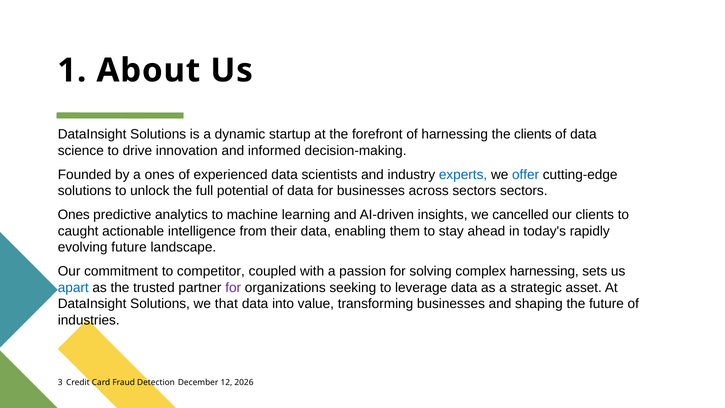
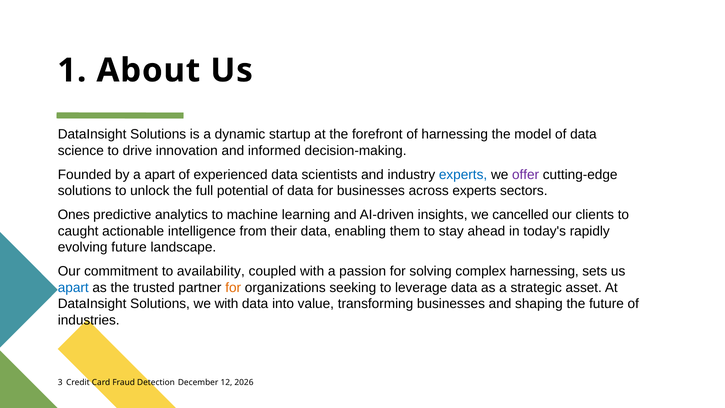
the clients: clients -> model (533, 134)
a ones: ones -> apart (160, 174)
offer colour: blue -> purple (526, 174)
across sectors: sectors -> experts (474, 191)
competitor: competitor -> availability (211, 271)
for colour: purple -> orange (233, 287)
we that: that -> with (227, 304)
